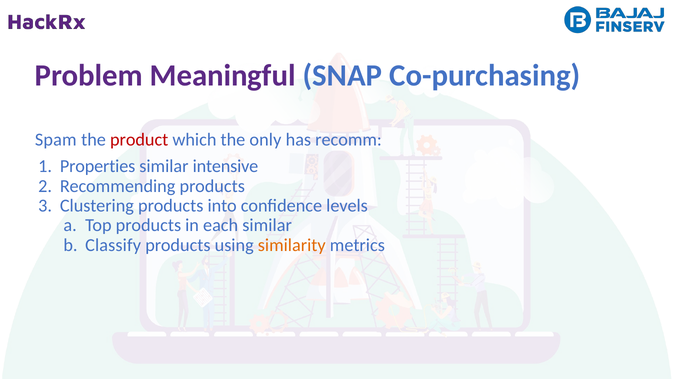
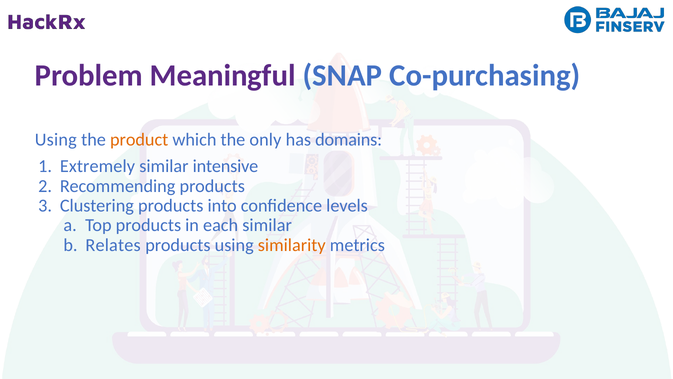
Spam: Spam -> Using (56, 140)
product colour: red -> orange (139, 140)
recomm: recomm -> domains (349, 140)
Properties: Properties -> Extremely (97, 166)
Classify: Classify -> Relates (113, 245)
